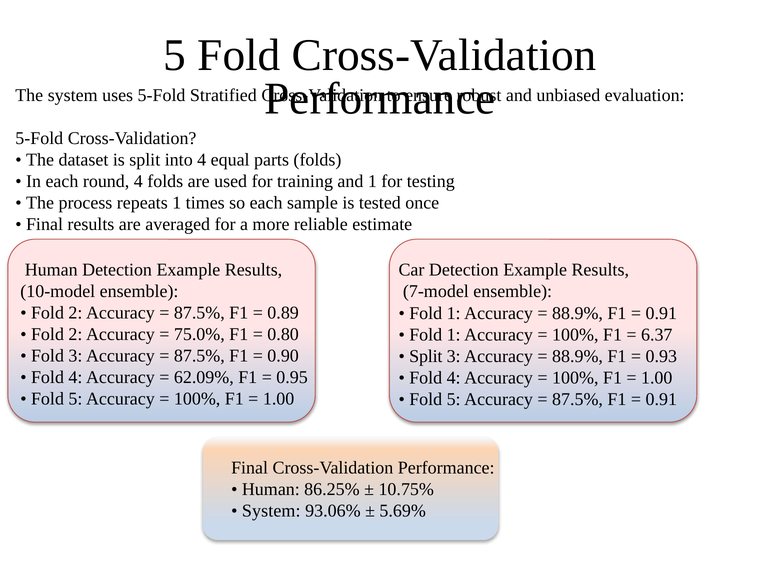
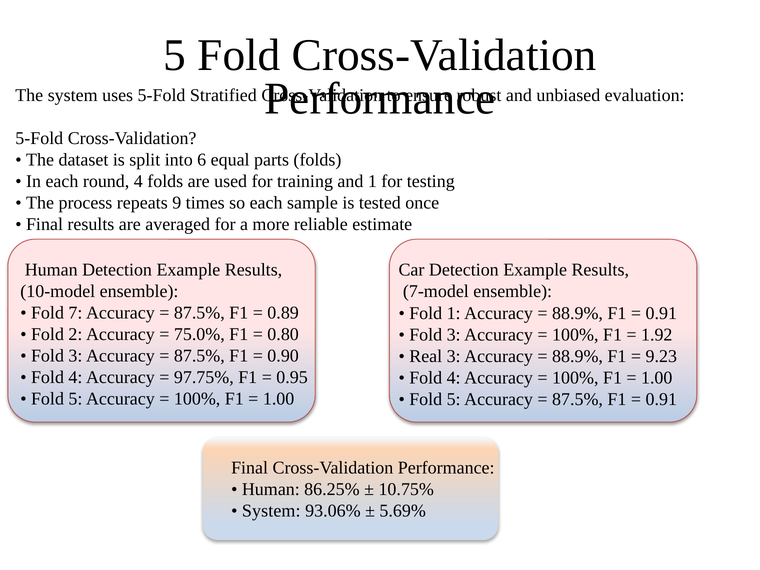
into 4: 4 -> 6 (202, 160)
repeats 1: 1 -> 9 (177, 203)
2: 2 -> 7 (75, 313)
1: 1 -> 3 (454, 335)
6.37: 6.37 -> 1.92 (657, 335)
Split: Split -> Real (426, 356)
0.93: 0.93 -> 9.23 (661, 356)
62.09%: 62.09% -> 97.75% (204, 377)
